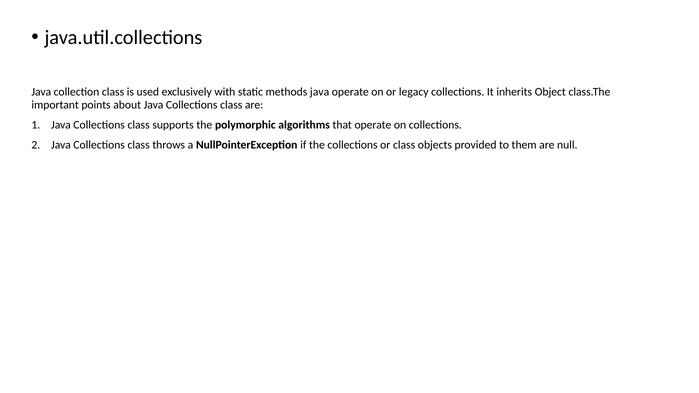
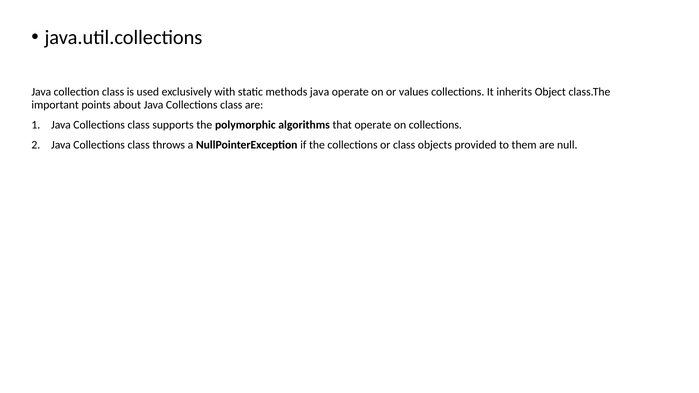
legacy: legacy -> values (414, 92)
